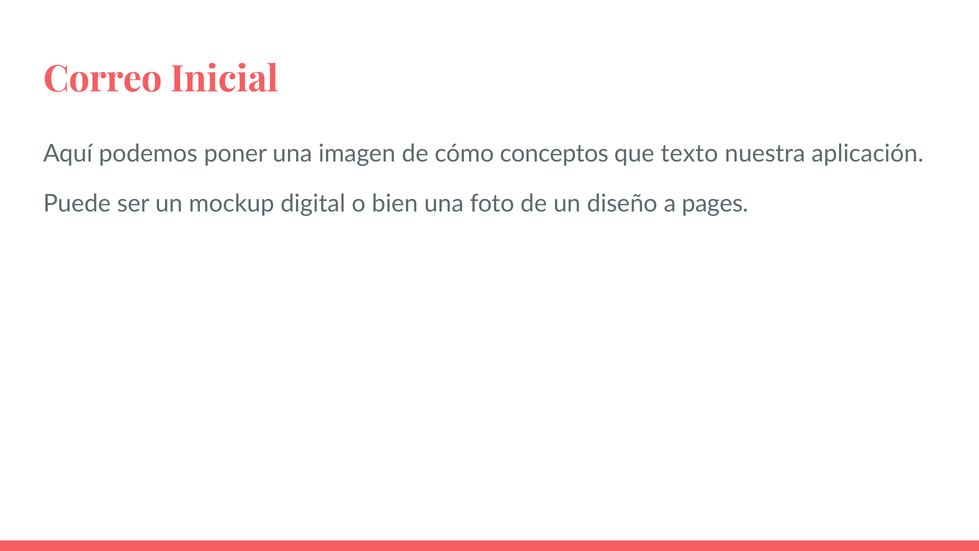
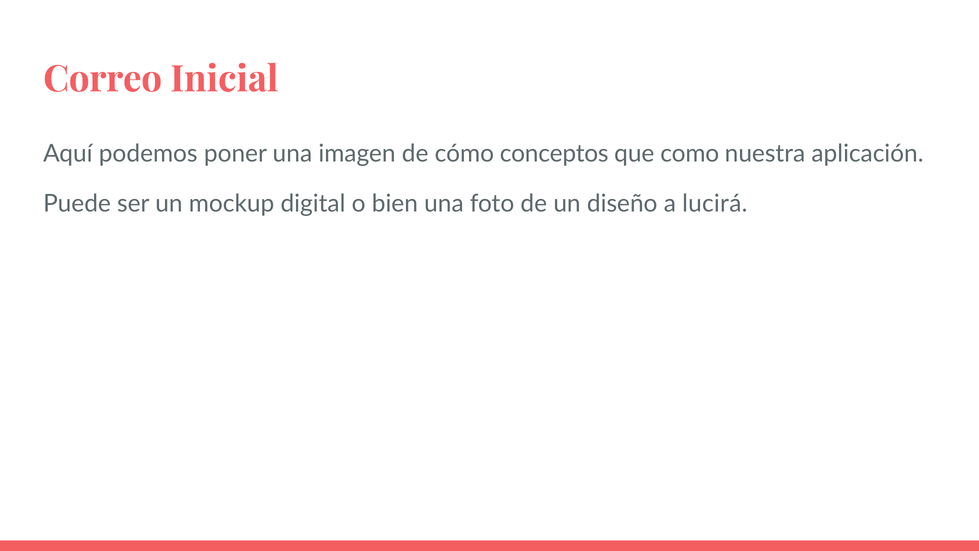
texto: texto -> como (690, 154)
pages: pages -> lucirá (715, 204)
